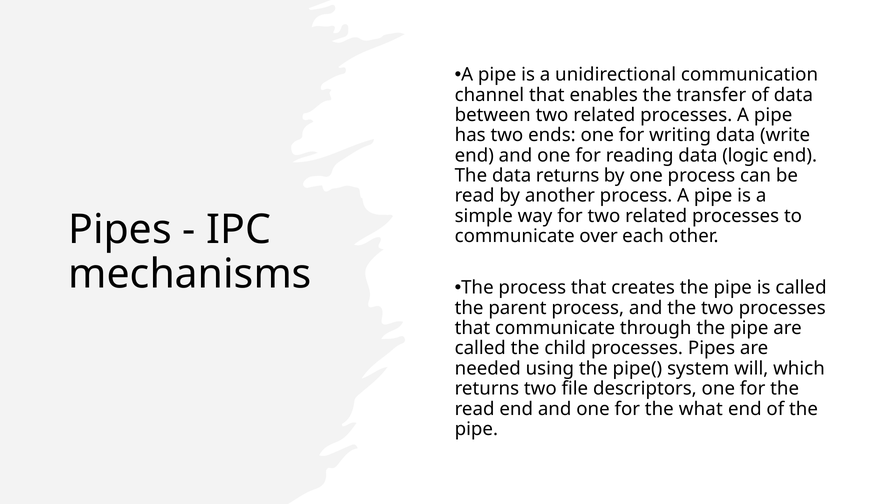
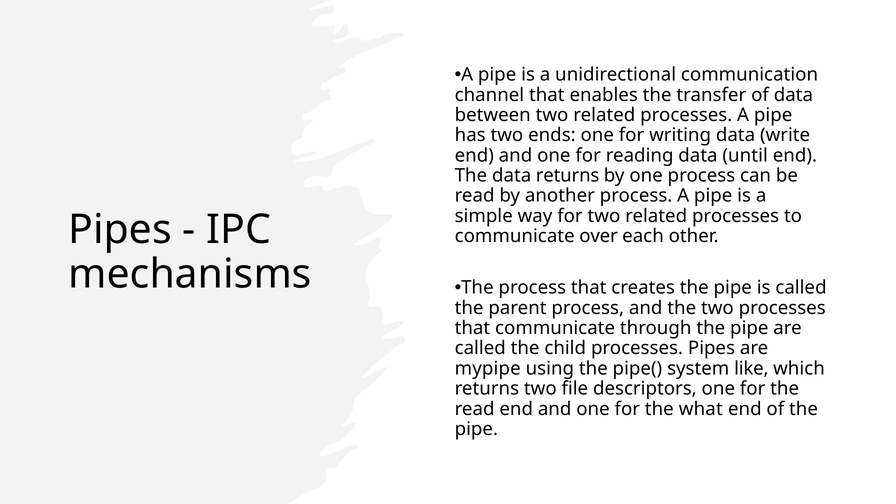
logic: logic -> until (745, 155)
needed: needed -> mypipe (488, 369)
will: will -> like (751, 369)
